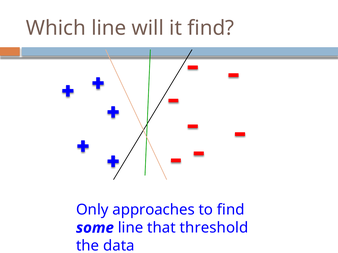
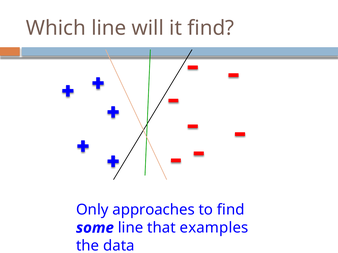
threshold: threshold -> examples (214, 228)
